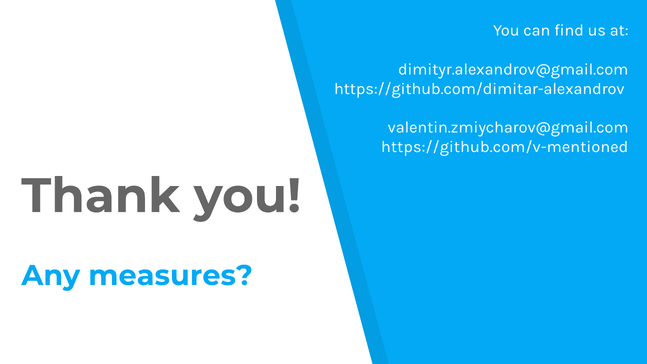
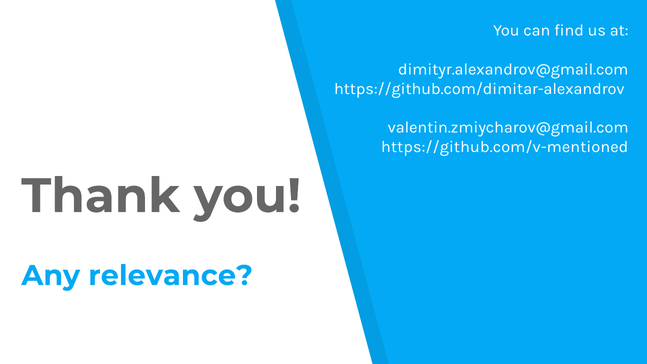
measures: measures -> relevance (171, 276)
